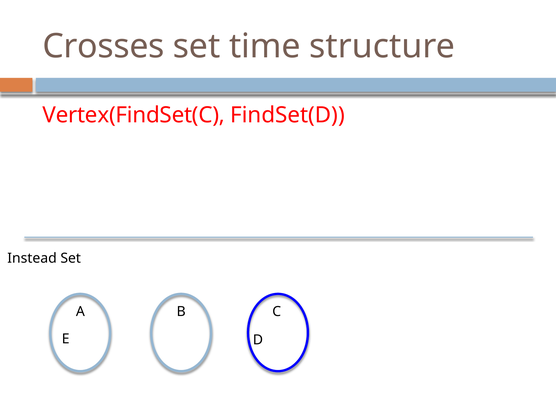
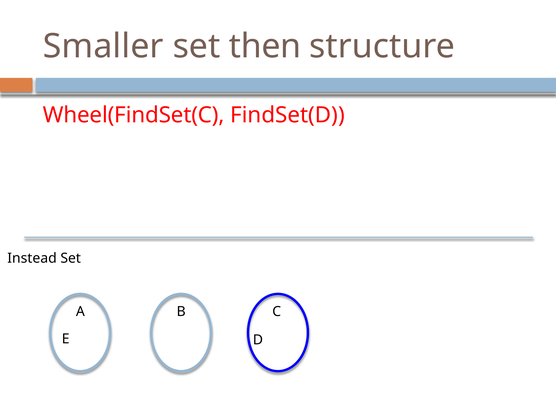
Crosses: Crosses -> Smaller (103, 46)
time: time -> then (265, 46)
Vertex(FindSet(C: Vertex(FindSet(C -> Wheel(FindSet(C (134, 115)
